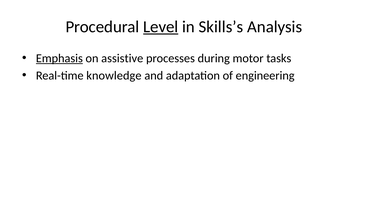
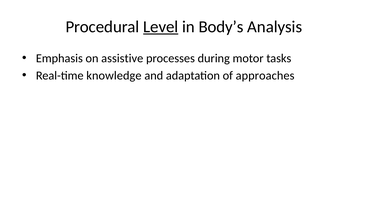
Skills’s: Skills’s -> Body’s (221, 27)
Emphasis underline: present -> none (59, 58)
engineering: engineering -> approaches (265, 76)
